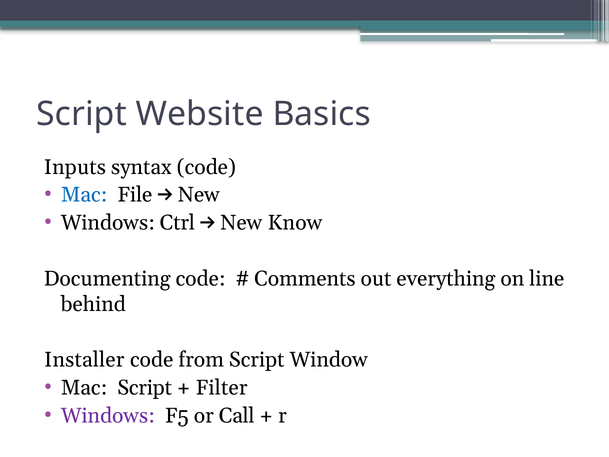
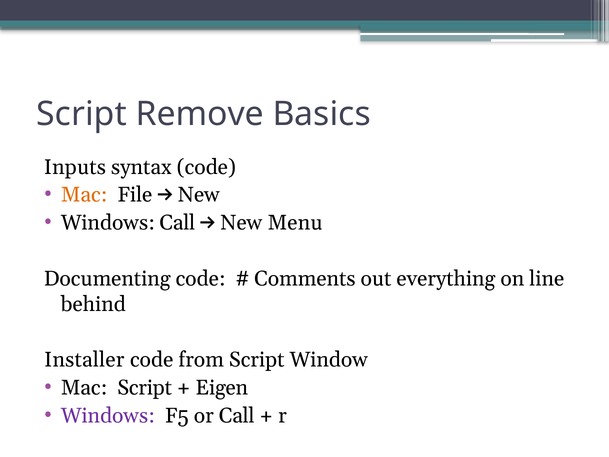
Website: Website -> Remove (200, 114)
Mac colour: blue -> orange (84, 195)
Windows Ctrl: Ctrl -> Call (177, 223)
Know: Know -> Menu (295, 223)
Filter: Filter -> Eigen (222, 388)
